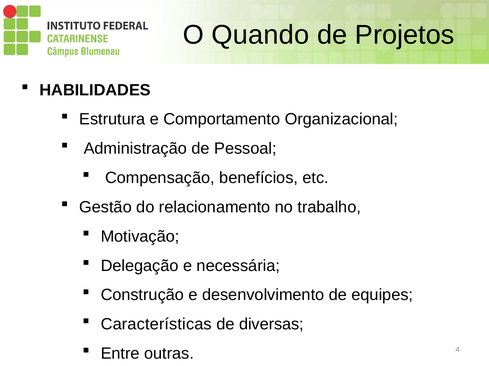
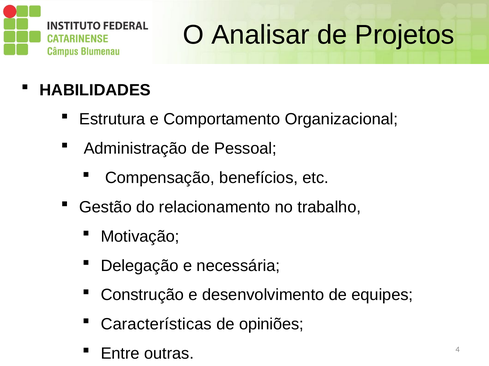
Quando: Quando -> Analisar (261, 35)
diversas: diversas -> opiniões (271, 325)
